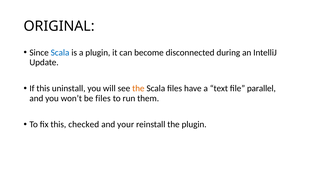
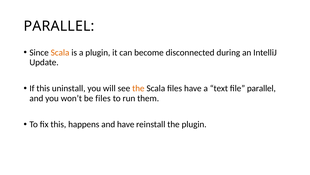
ORIGINAL: ORIGINAL -> PARALLEL (59, 26)
Scala colour: blue -> orange (60, 52)
checked: checked -> happens (84, 124)
and your: your -> have (126, 124)
